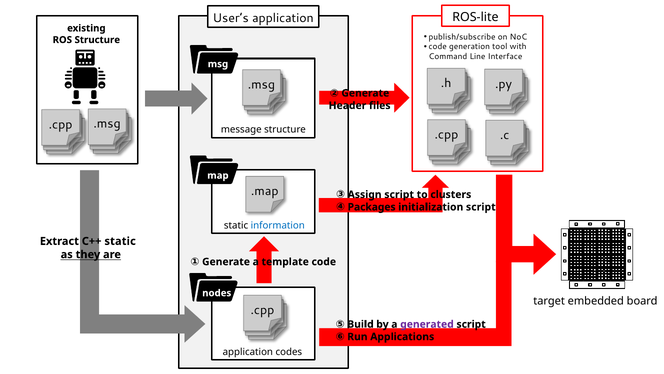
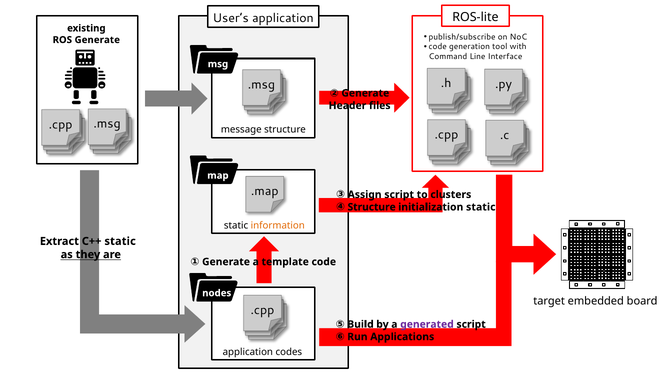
ROS Structure: Structure -> Generate (97, 40)
④ Packages: Packages -> Structure (372, 207)
initialization script: script -> static (481, 207)
information colour: blue -> orange (278, 225)
